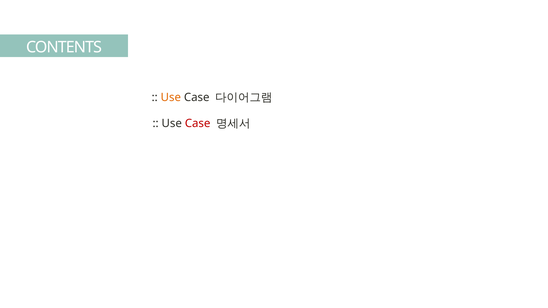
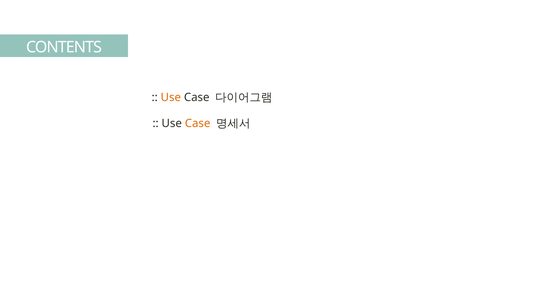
Case colour: red -> orange (198, 124)
